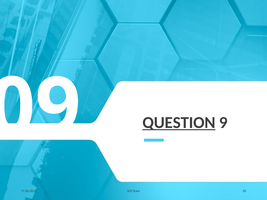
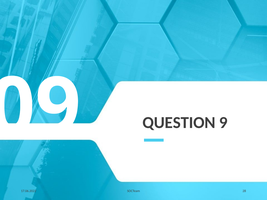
QUESTION underline: present -> none (179, 123)
